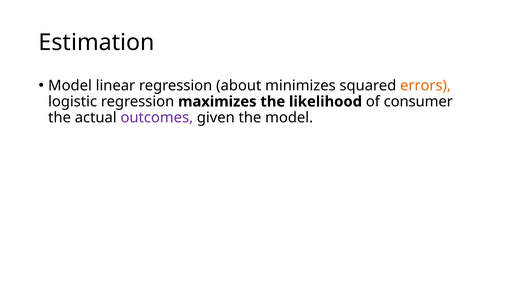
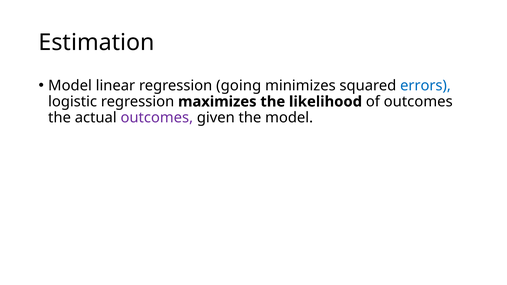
about: about -> going (239, 86)
errors colour: orange -> blue (425, 86)
of consumer: consumer -> outcomes (418, 102)
